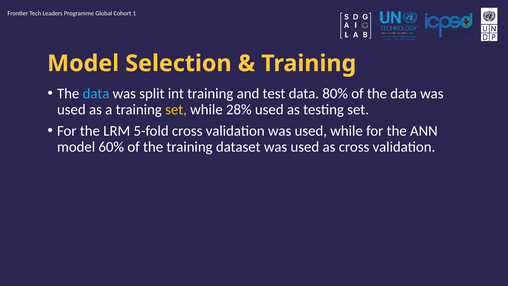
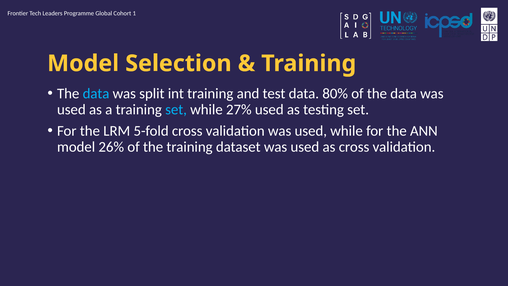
set colour: yellow -> light blue (176, 109)
28%: 28% -> 27% (239, 109)
60%: 60% -> 26% (111, 147)
